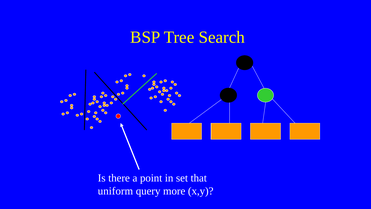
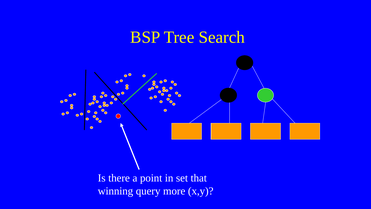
uniform: uniform -> winning (115, 191)
